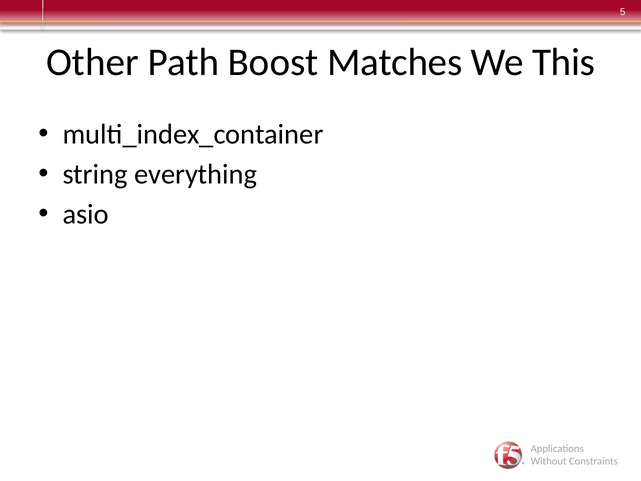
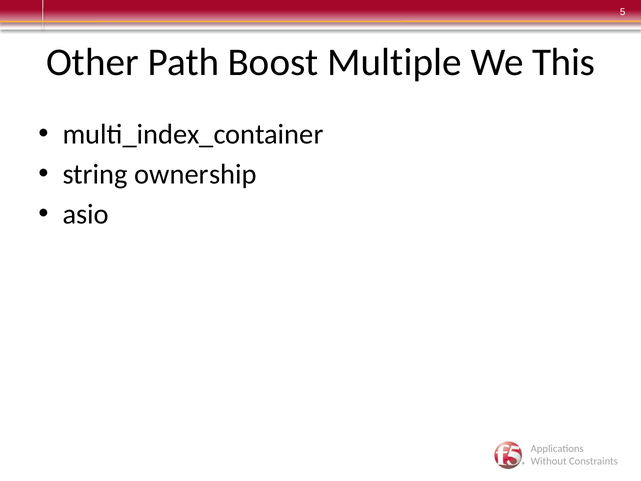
Matches: Matches -> Multiple (394, 62)
everything: everything -> ownership (196, 174)
